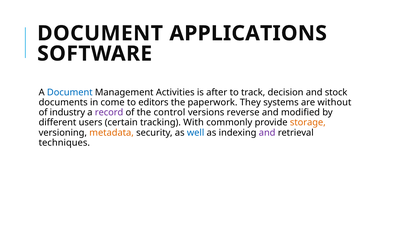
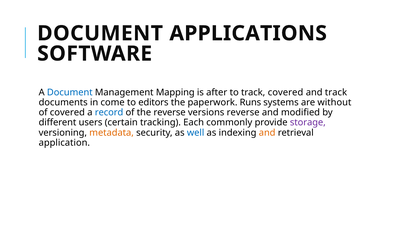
Activities: Activities -> Mapping (175, 93)
track decision: decision -> covered (286, 93)
and stock: stock -> track (336, 93)
They: They -> Runs (250, 103)
of industry: industry -> covered (67, 113)
record colour: purple -> blue (109, 113)
the control: control -> reverse (170, 113)
With: With -> Each (194, 123)
storage colour: orange -> purple (308, 123)
and colour: purple -> orange (267, 133)
techniques: techniques -> application (64, 143)
